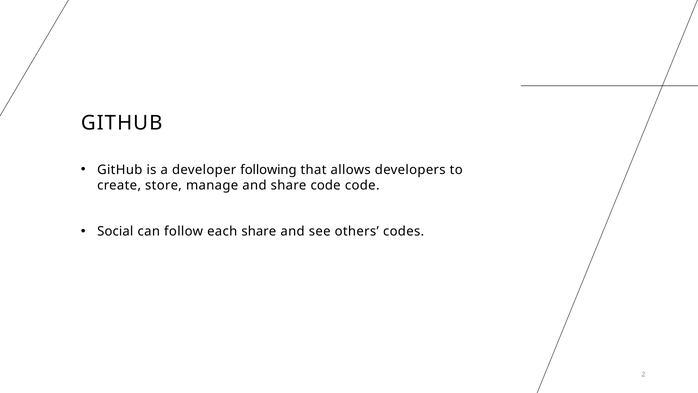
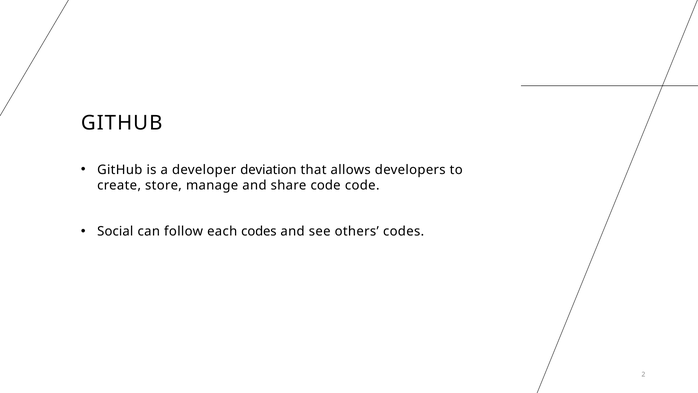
following: following -> deviation (268, 170)
each share: share -> codes (259, 231)
